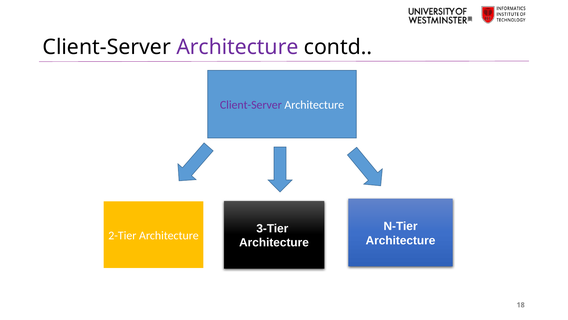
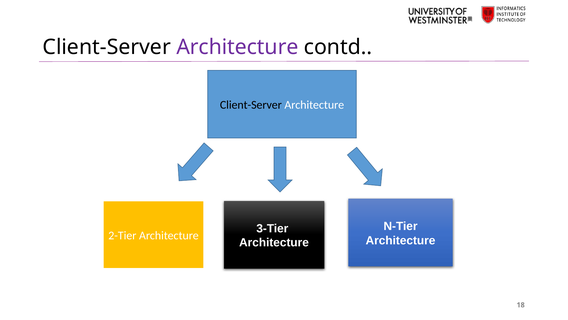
Client-Server colour: purple -> black (251, 105)
